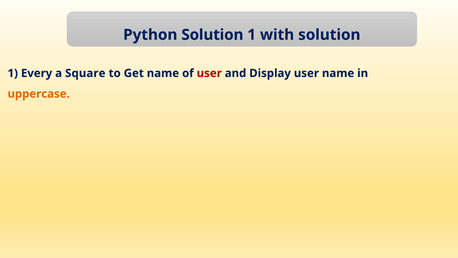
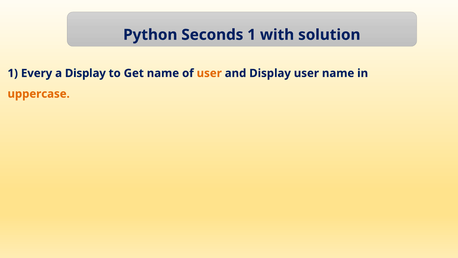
Python Solution: Solution -> Seconds (212, 35)
a Square: Square -> Display (85, 73)
user colour: red -> orange (209, 73)
